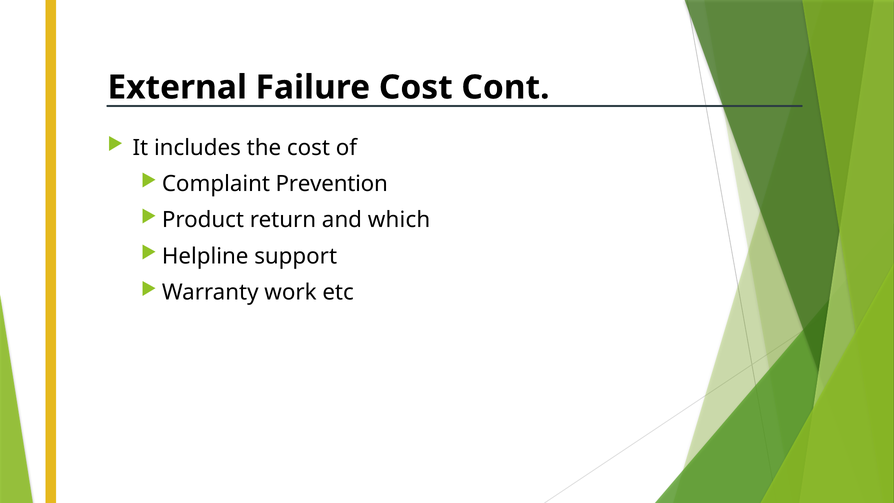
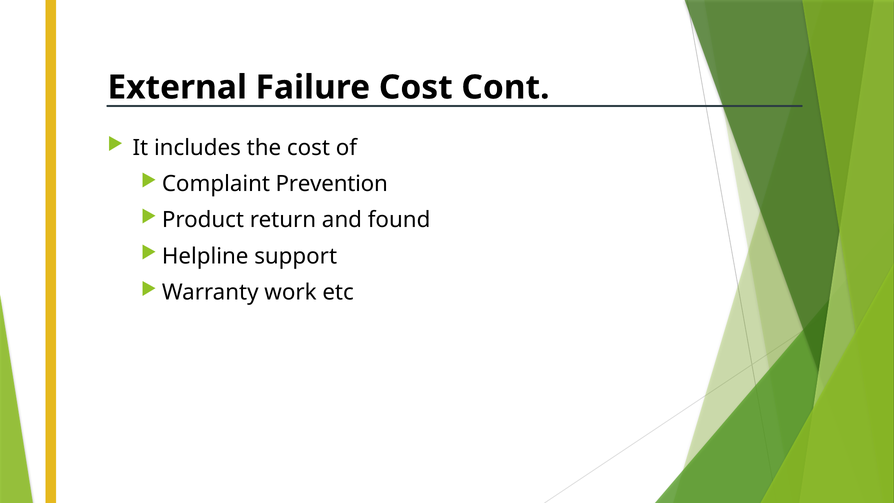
which: which -> found (399, 220)
